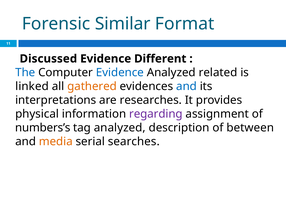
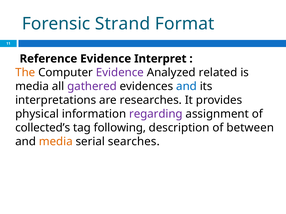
Similar: Similar -> Strand (123, 24)
Discussed: Discussed -> Reference (48, 59)
Different: Different -> Interpret (160, 59)
The colour: blue -> orange (25, 73)
Evidence colour: blue -> purple (120, 73)
linked: linked -> media (32, 87)
gathered colour: orange -> purple (92, 87)
numbers’s: numbers’s -> collected’s (43, 128)
tag analyzed: analyzed -> following (120, 128)
